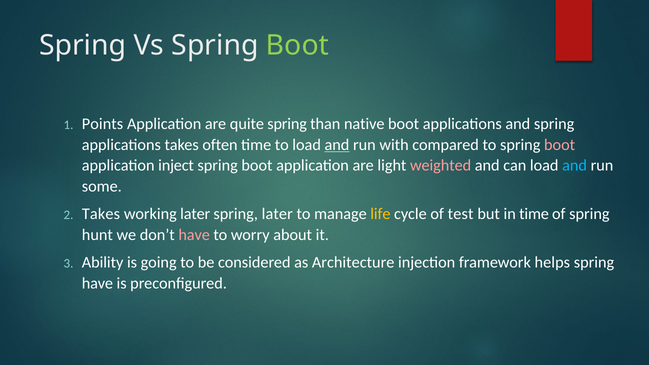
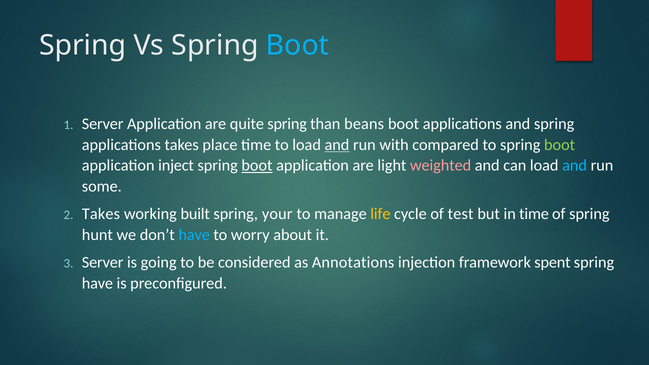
Boot colour: light green -> light blue (297, 46)
Points: Points -> Server (103, 124)
native: native -> beans (364, 124)
often: often -> place (220, 145)
boot colour: pink -> light green (560, 145)
boot underline: none -> present (257, 166)
working later: later -> built (195, 214)
spring later: later -> your (277, 214)
have colour: pink -> light blue (194, 235)
Ability: Ability -> Server (103, 262)
Architecture: Architecture -> Annotations (353, 262)
helps: helps -> spent (552, 262)
